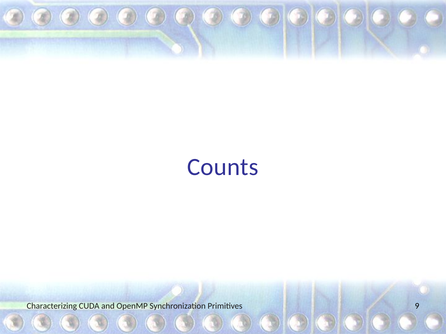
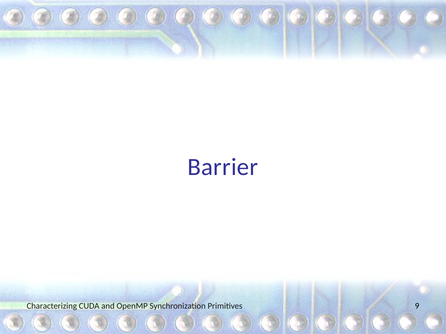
Counts: Counts -> Barrier (223, 167)
